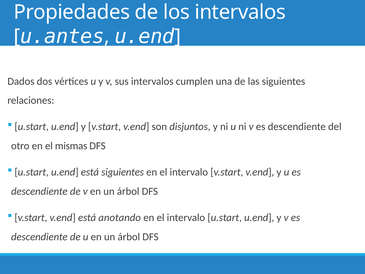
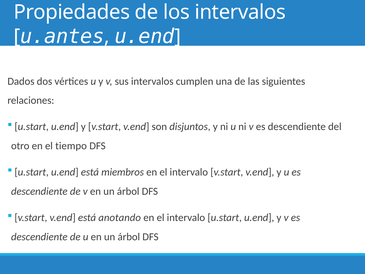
mismas: mismas -> tiempo (71, 146)
está siguientes: siguientes -> miembros (123, 172)
